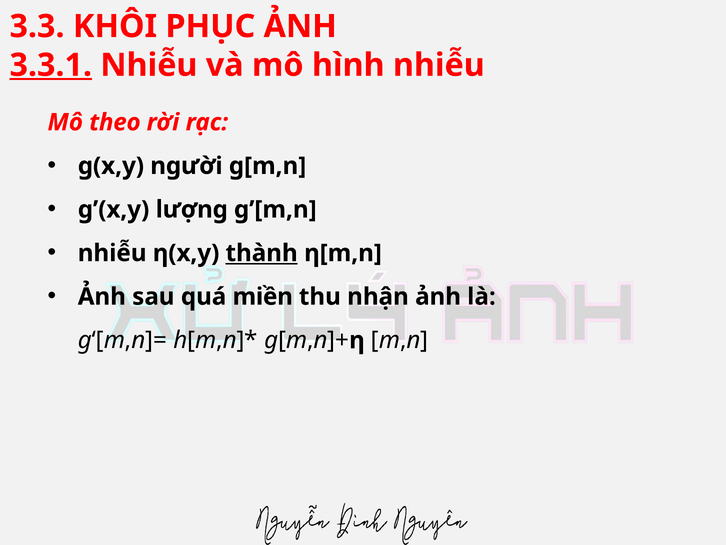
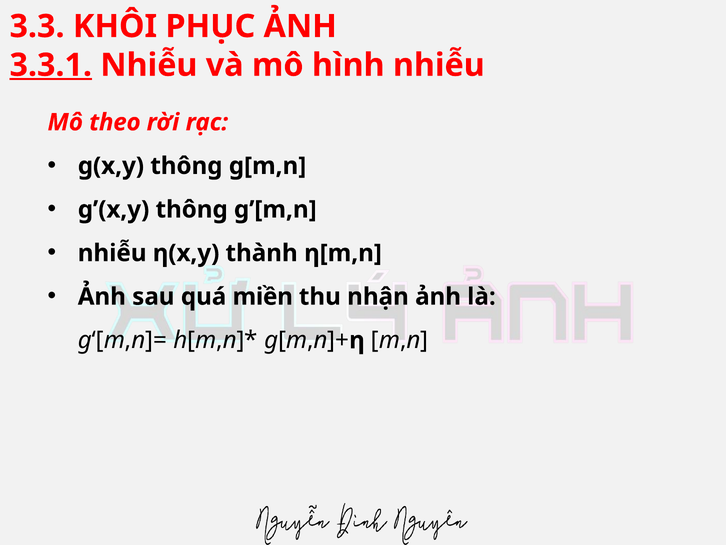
g(x,y người: người -> thông (186, 166)
g’(x,y lượng: lượng -> thông (192, 209)
thành underline: present -> none (262, 253)
